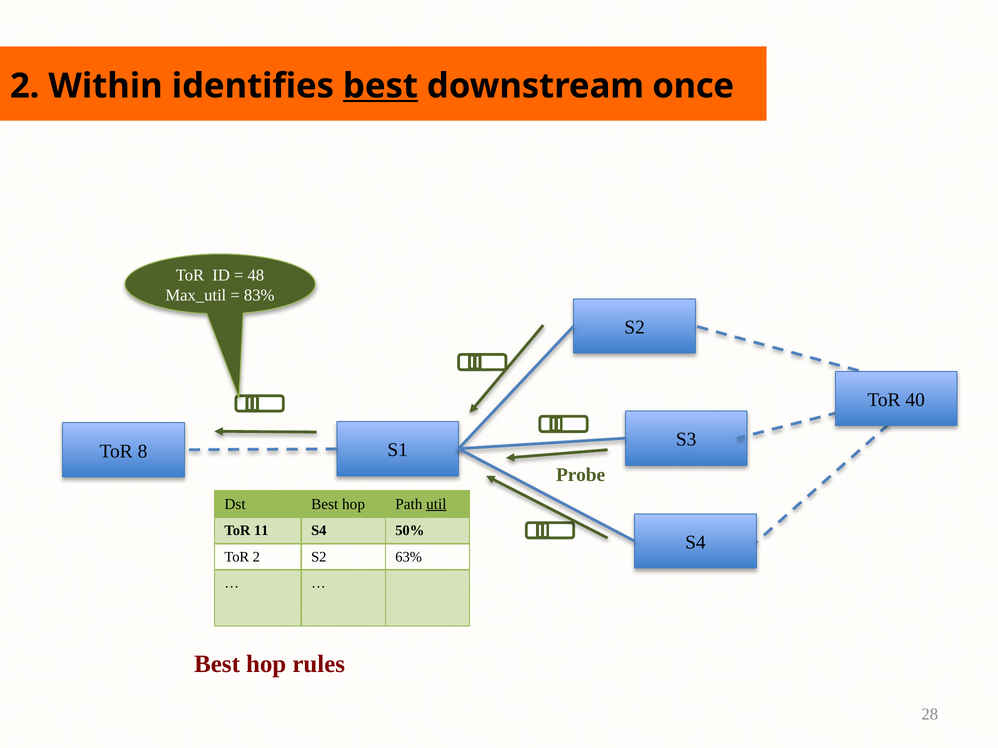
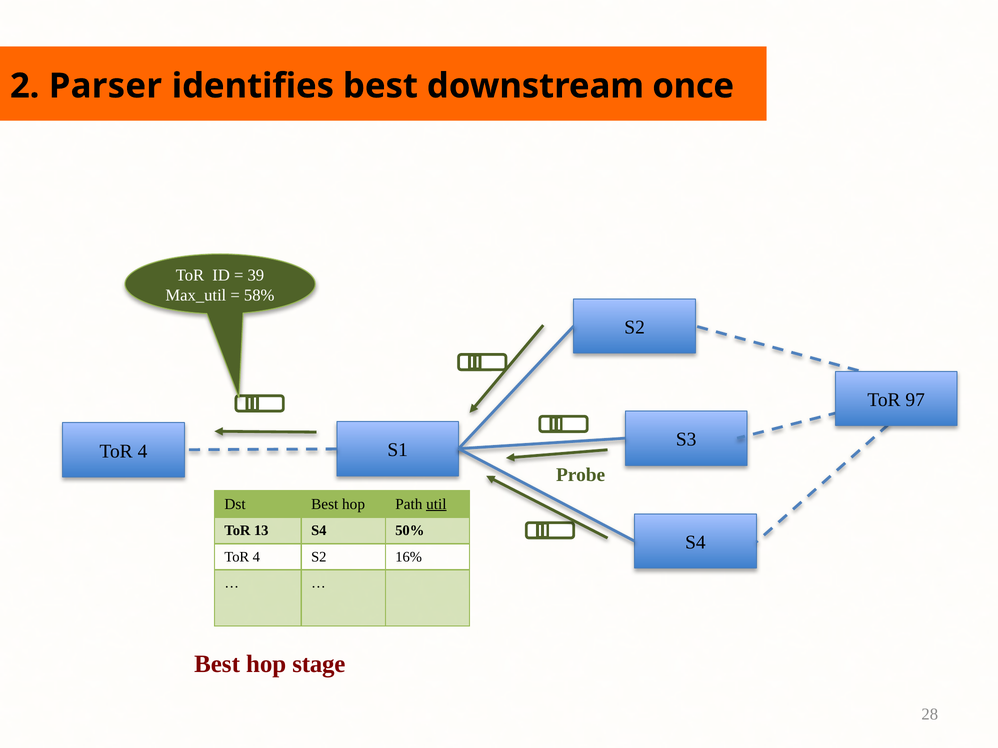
Within: Within -> Parser (105, 86)
best underline: present -> none (380, 86)
48: 48 -> 39 (256, 275)
83%: 83% -> 58% (259, 295)
40: 40 -> 97 (915, 400)
8: 8 -> 4 (142, 451)
11: 11 -> 13 (261, 531)
2: 2 -> 4 (256, 557)
63%: 63% -> 16% (409, 557)
rules: rules -> stage (319, 664)
